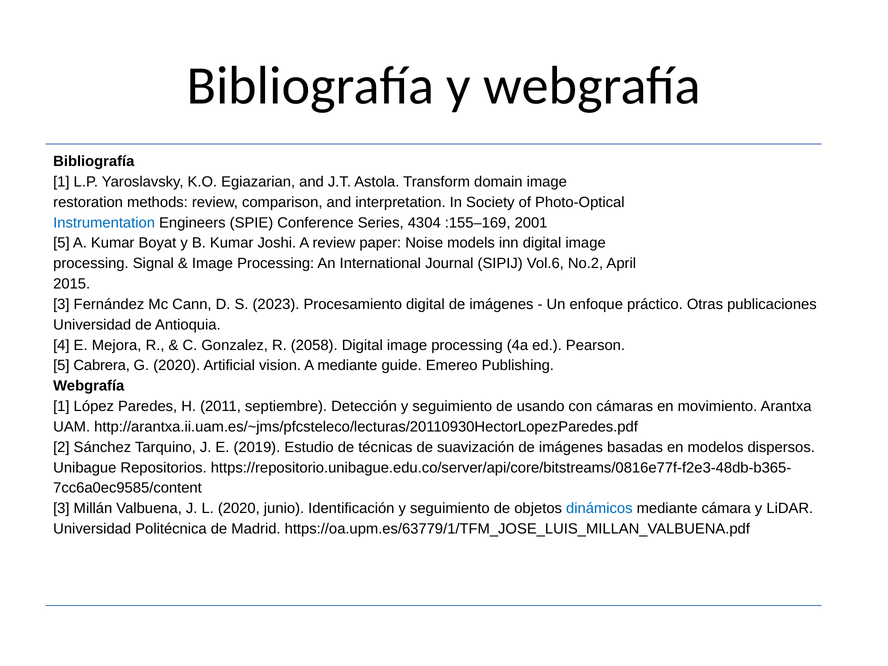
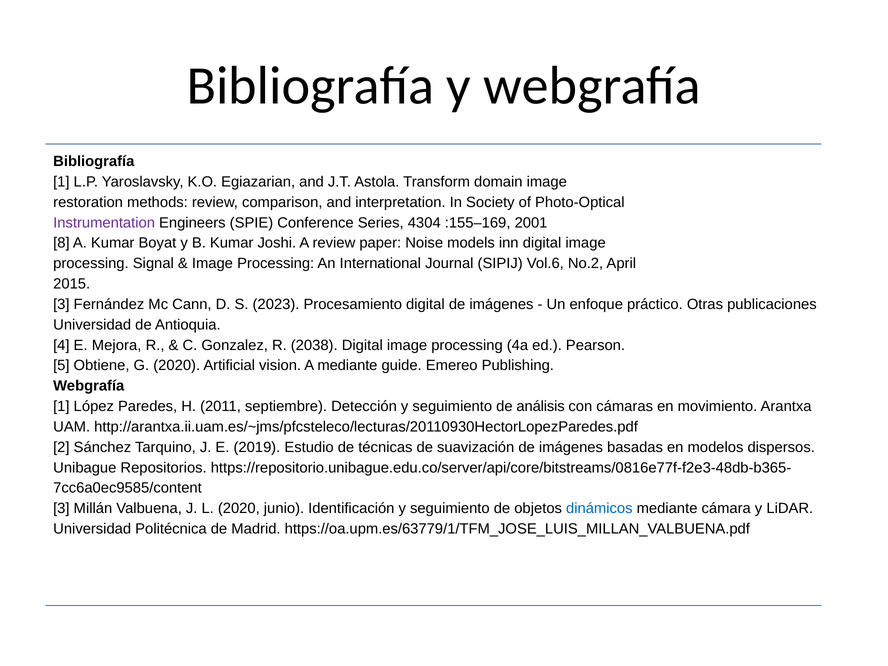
Instrumentation colour: blue -> purple (104, 223)
5: 5 -> 8 (61, 243)
2058: 2058 -> 2038 (314, 345)
Cabrera: Cabrera -> Obtiene (102, 366)
usando: usando -> análisis (541, 406)
